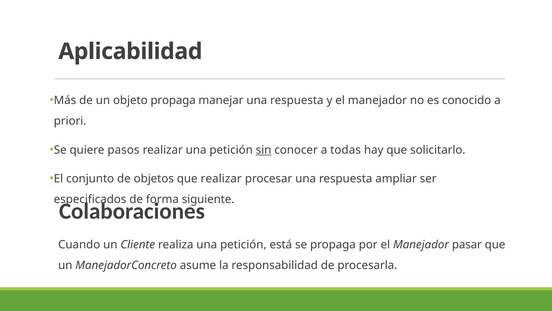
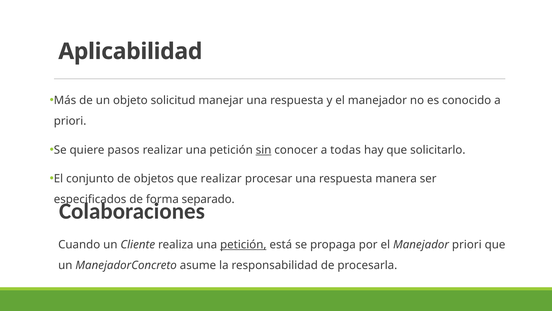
objeto propaga: propaga -> solicitud (173, 100)
ampliar: ampliar -> manera (396, 178)
siguiente: siguiente -> separado (208, 199)
petición underline: none -> present (243, 244)
Manejador pasar: pasar -> priori (467, 244)
